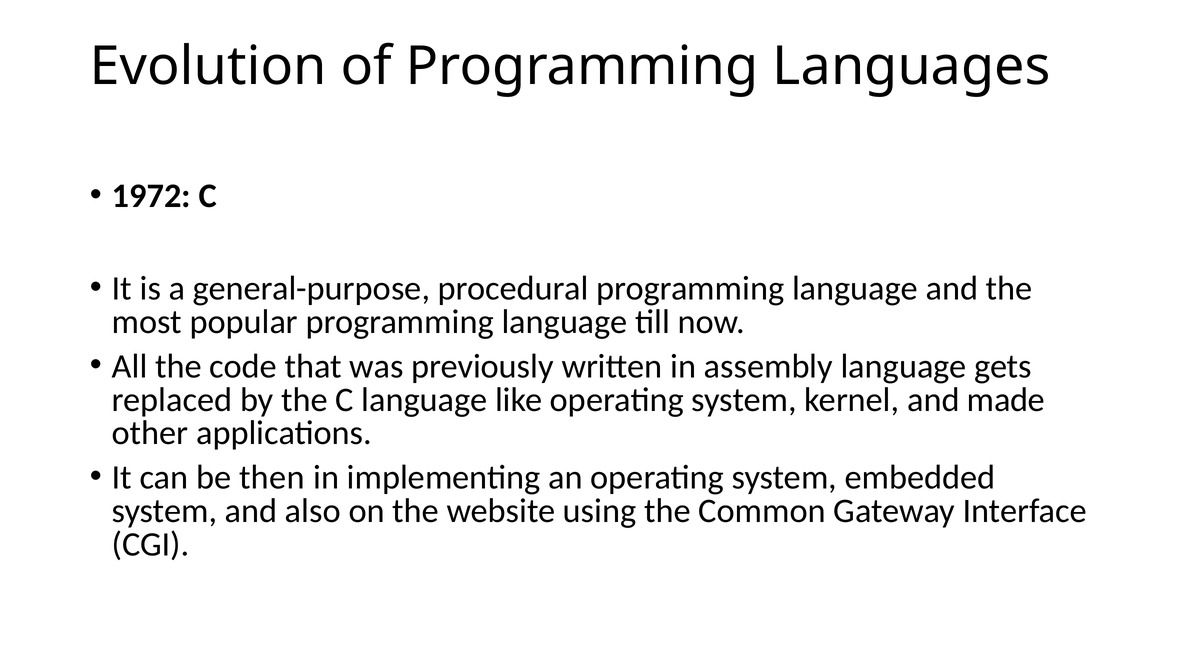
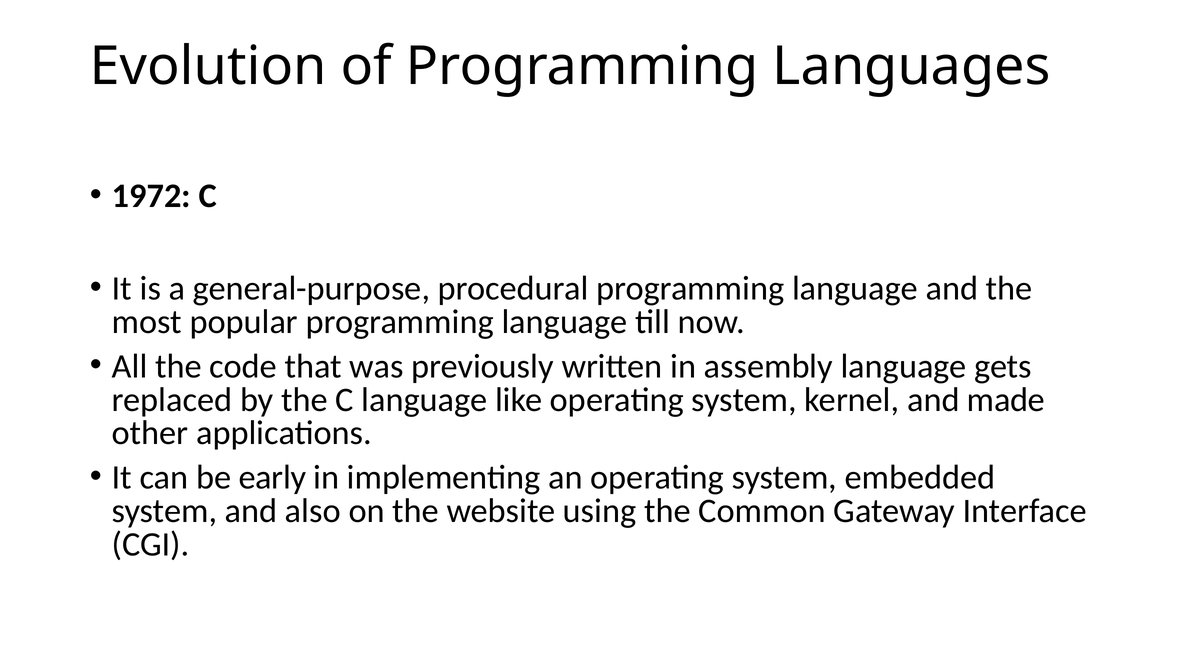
then: then -> early (272, 478)
